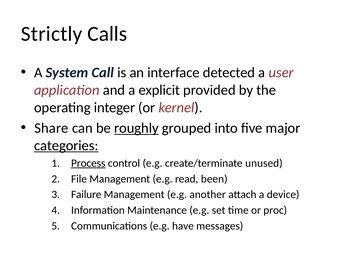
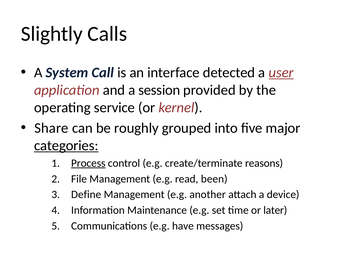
Strictly: Strictly -> Slightly (52, 34)
user underline: none -> present (281, 73)
explicit: explicit -> session (159, 90)
integer: integer -> service (114, 107)
roughly underline: present -> none (136, 128)
unused: unused -> reasons (264, 163)
Failure: Failure -> Define (86, 194)
proc: proc -> later (275, 210)
